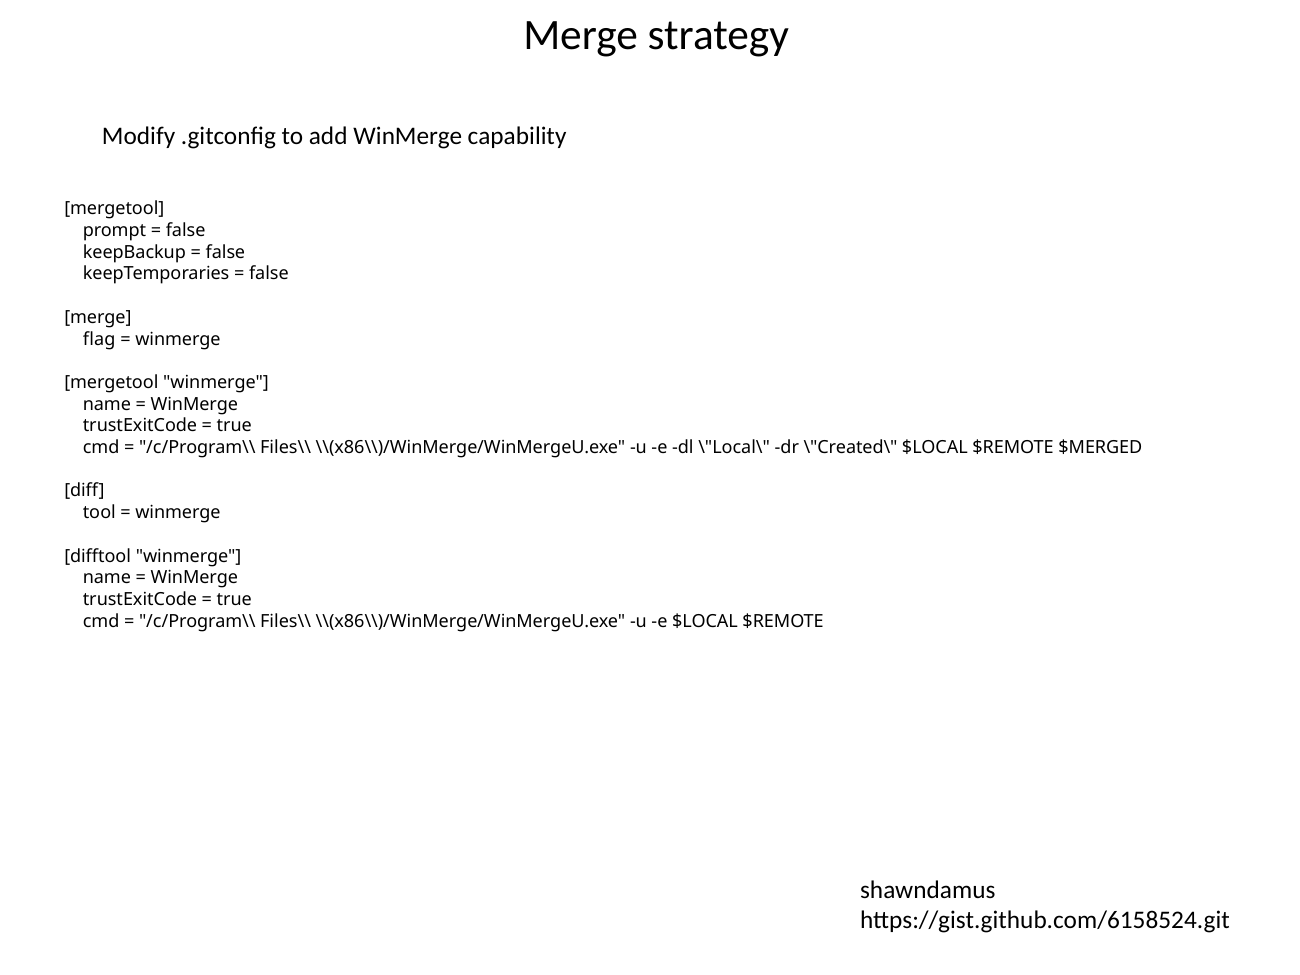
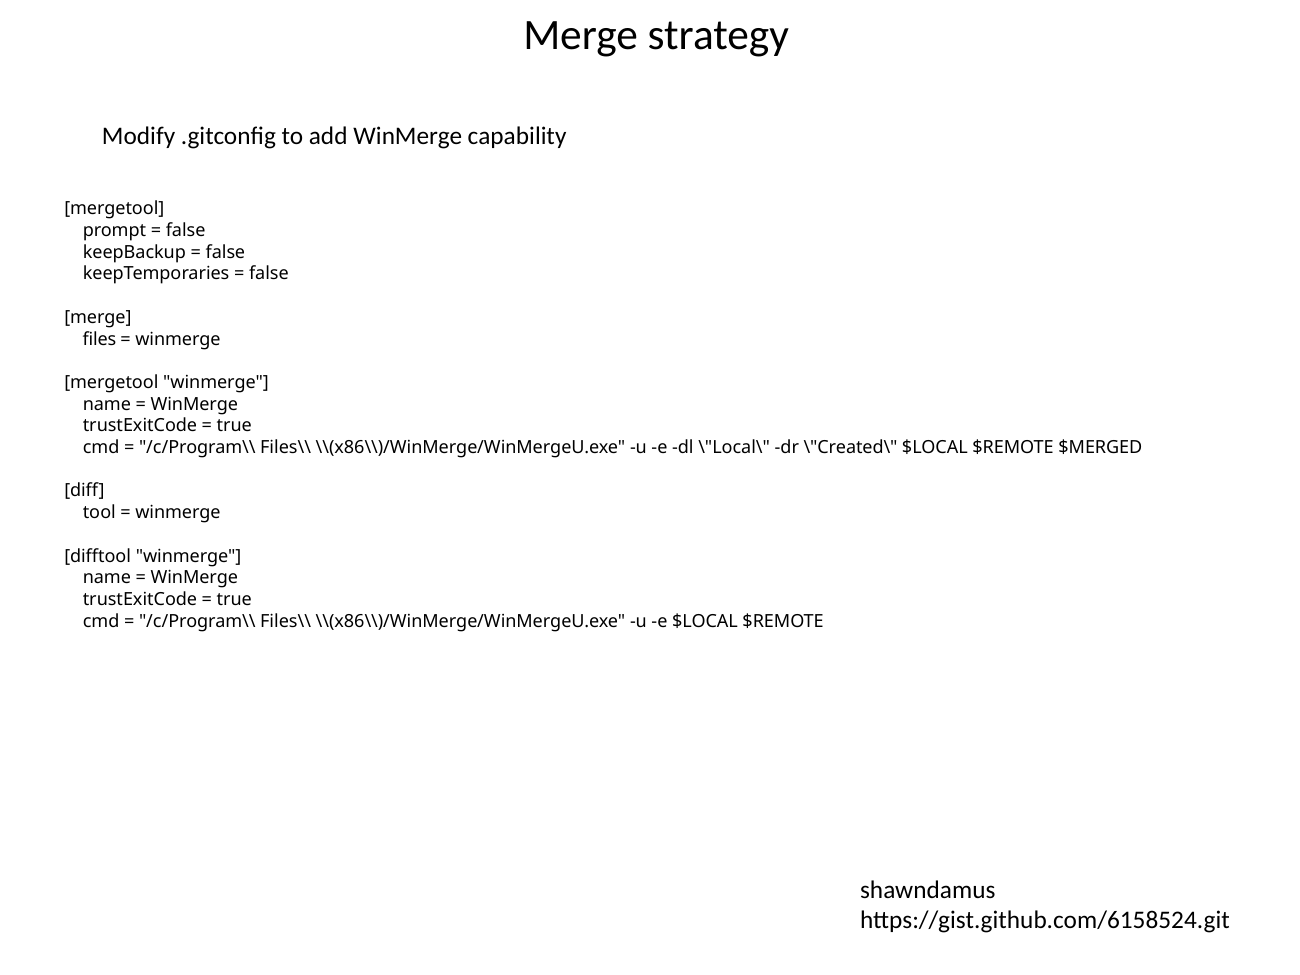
flag: flag -> files (99, 339)
